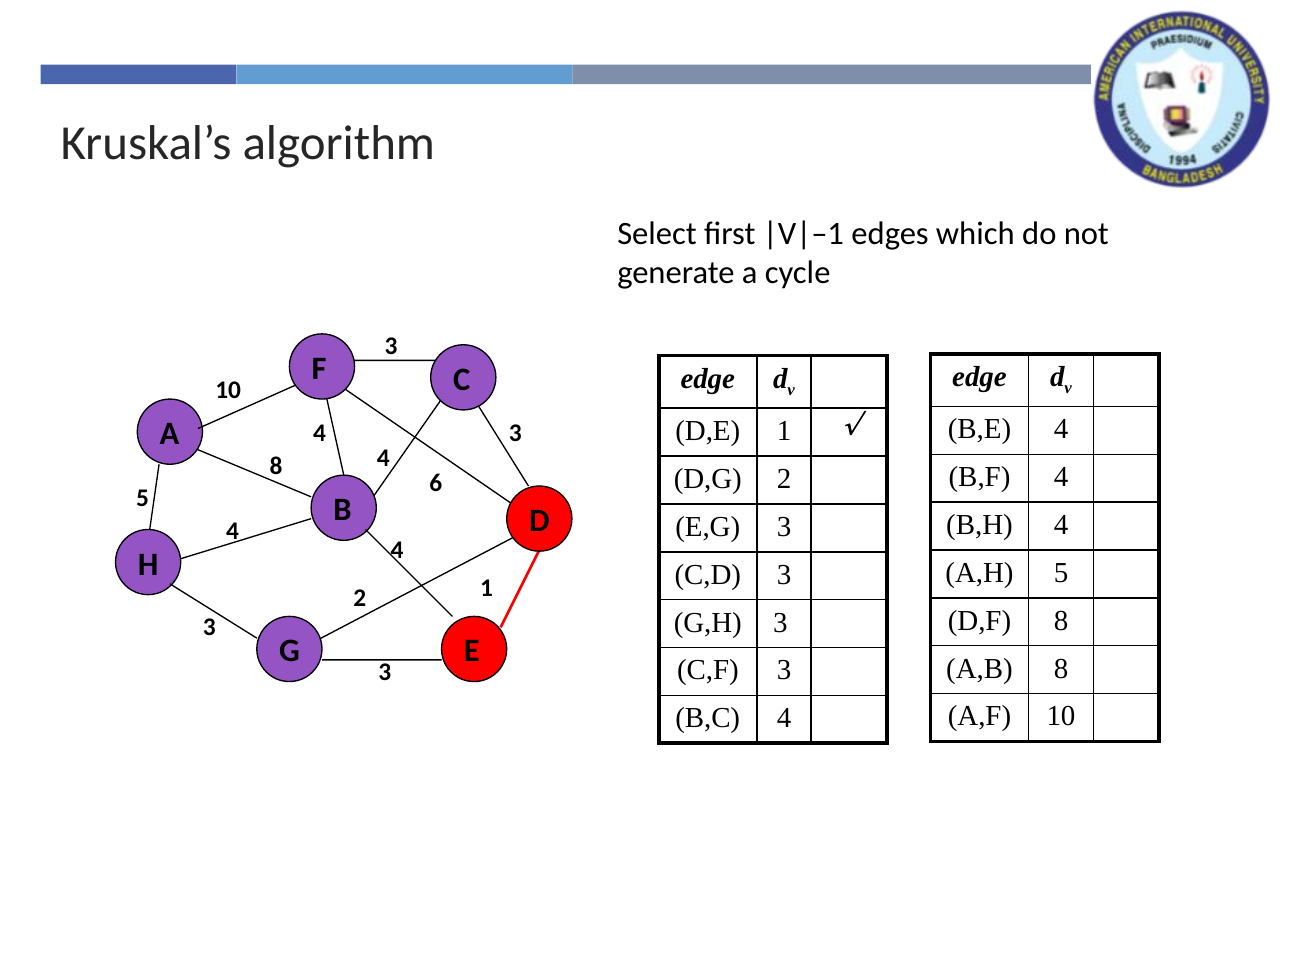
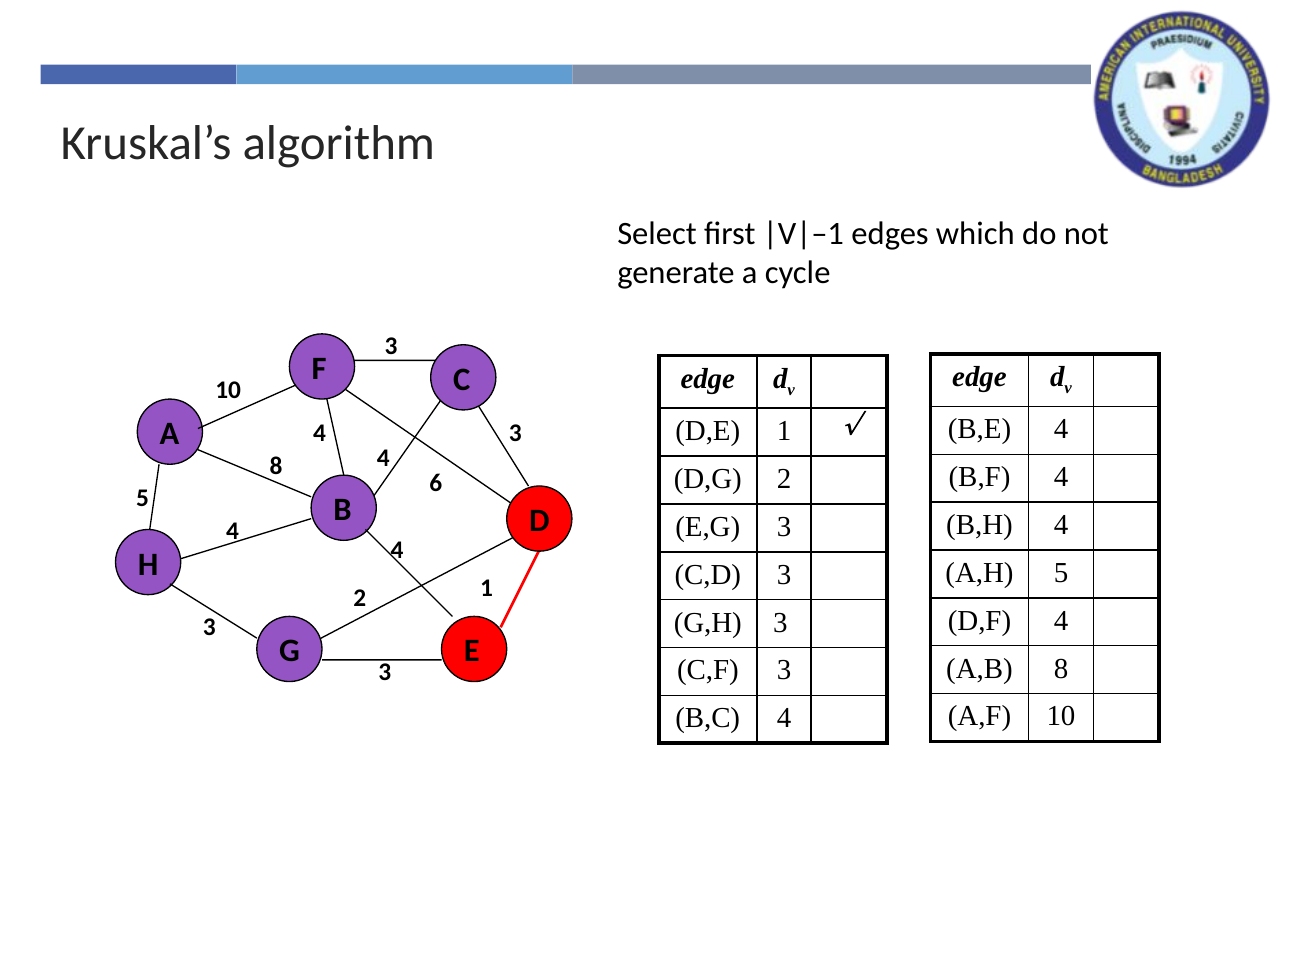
D,F 8: 8 -> 4 (1061, 621)
